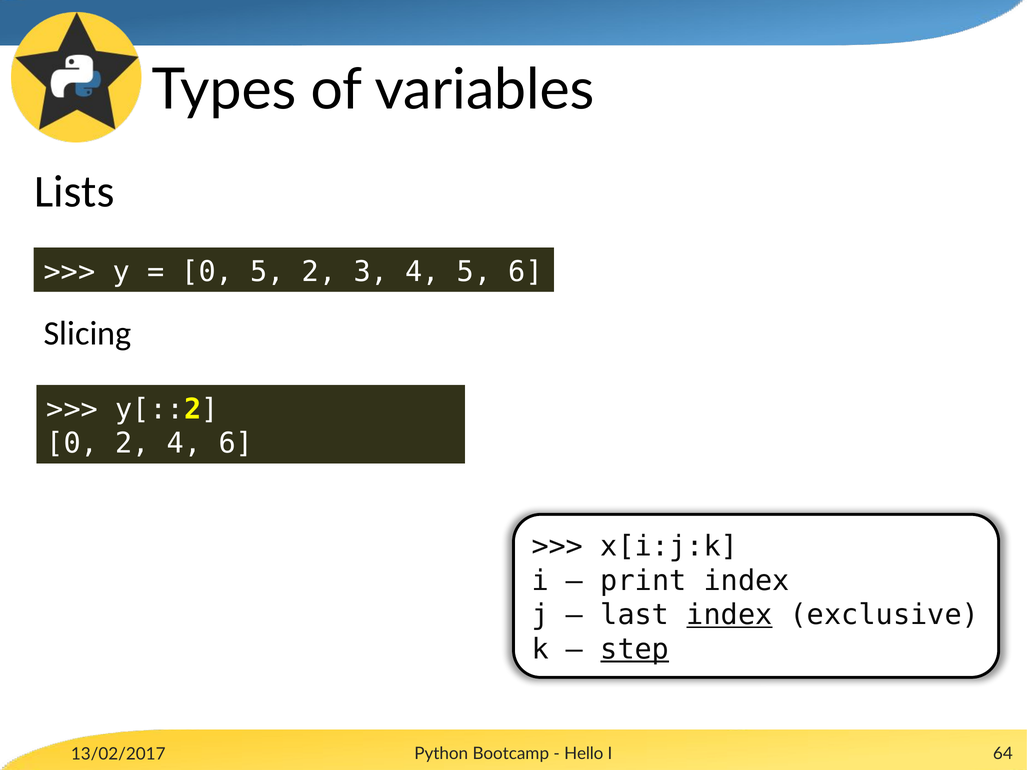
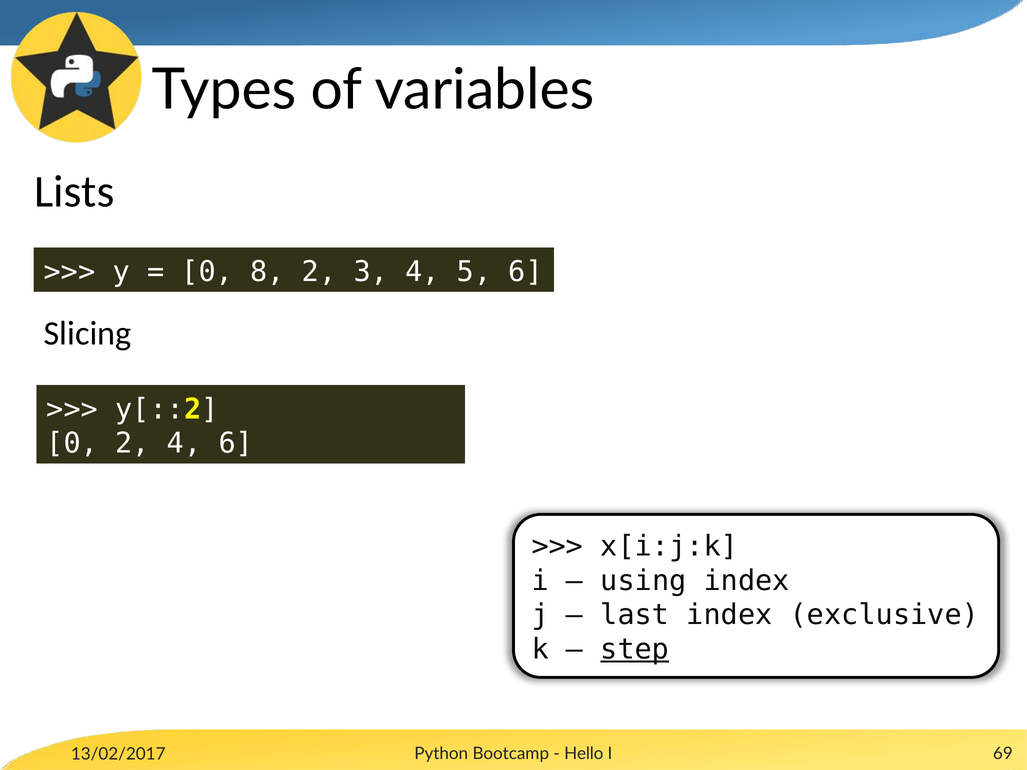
0 5: 5 -> 8 (267, 272)
print: print -> using (643, 581)
index underline: present -> none (729, 615)
64: 64 -> 69 (1003, 754)
